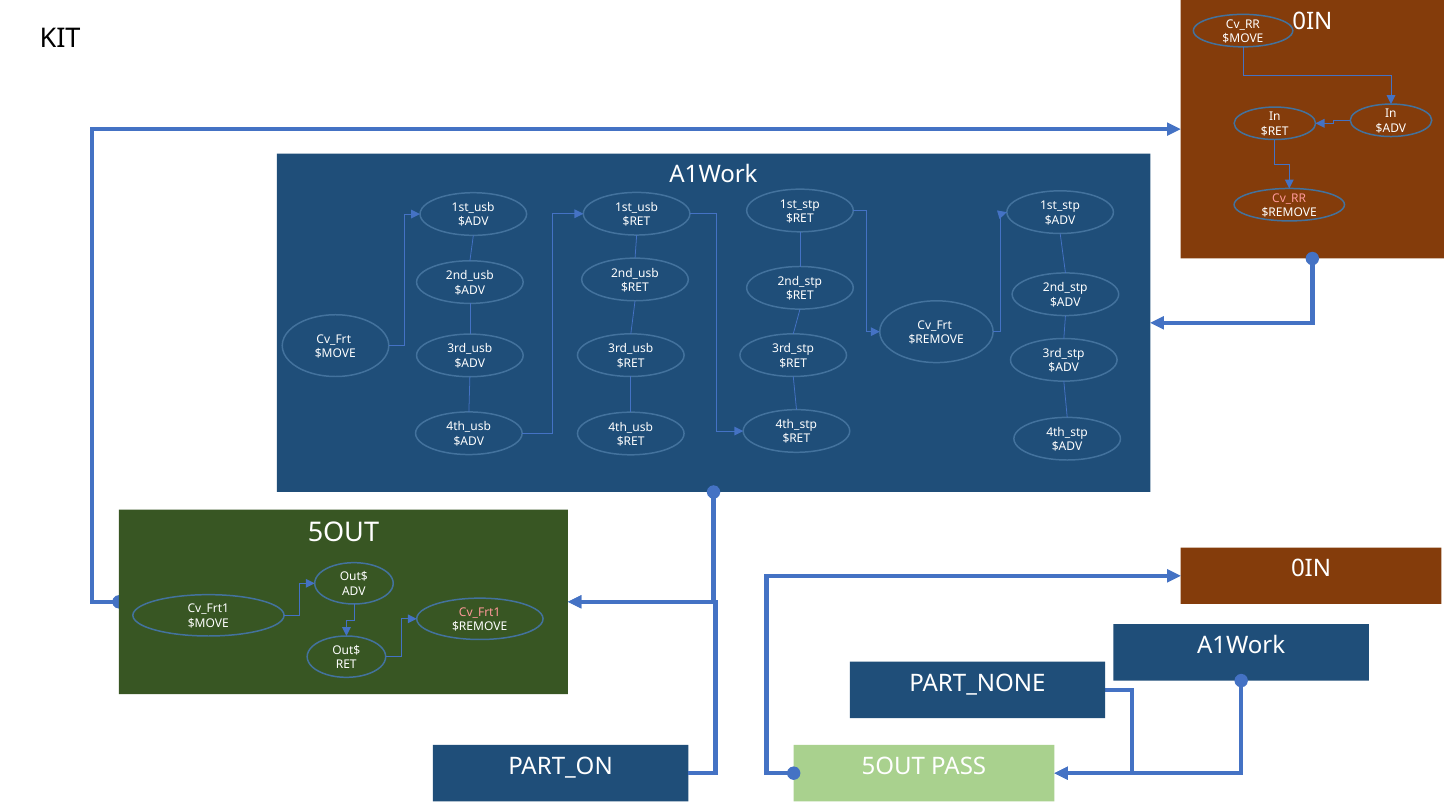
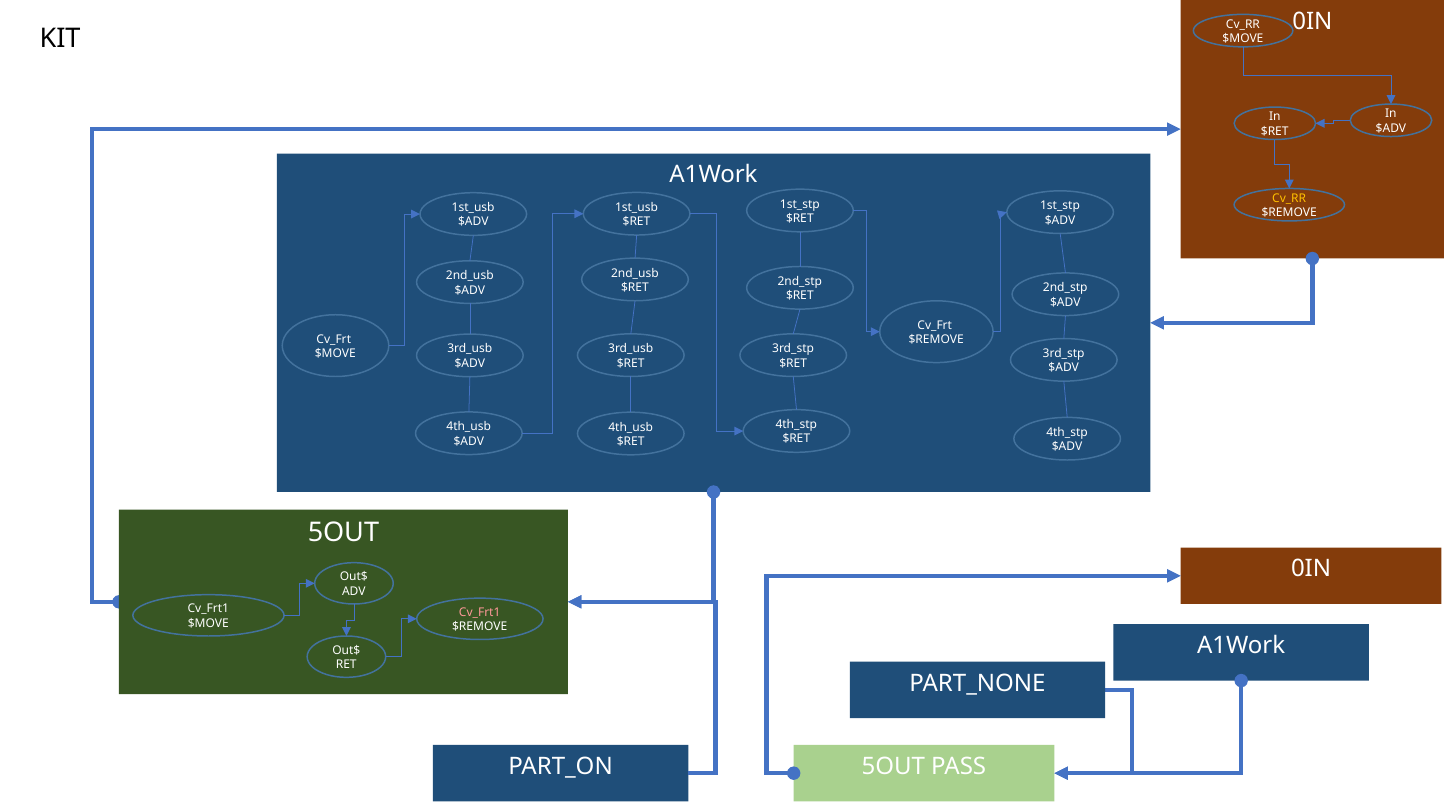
Cv_RR colour: pink -> yellow (1289, 198)
